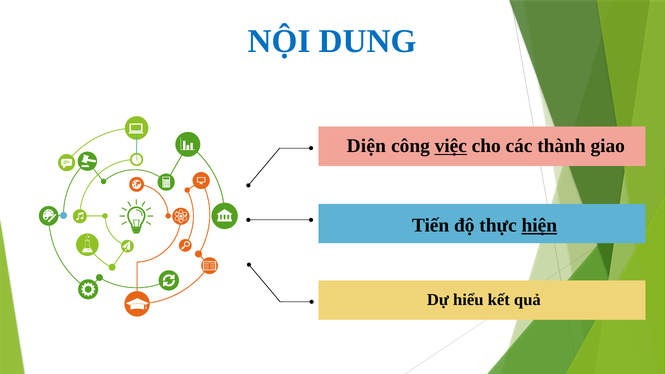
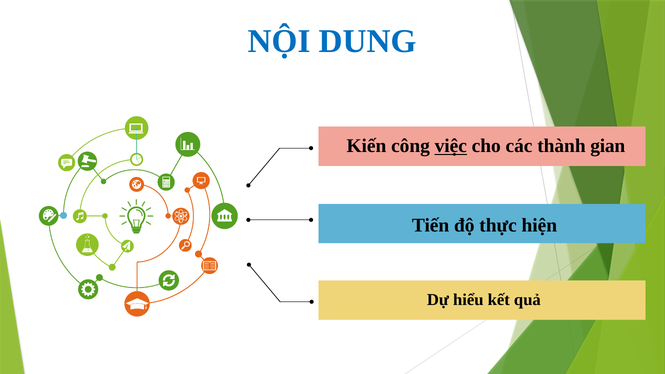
Diện: Diện -> Kiến (366, 146)
giao: giao -> gian (608, 146)
hiện underline: present -> none (539, 225)
